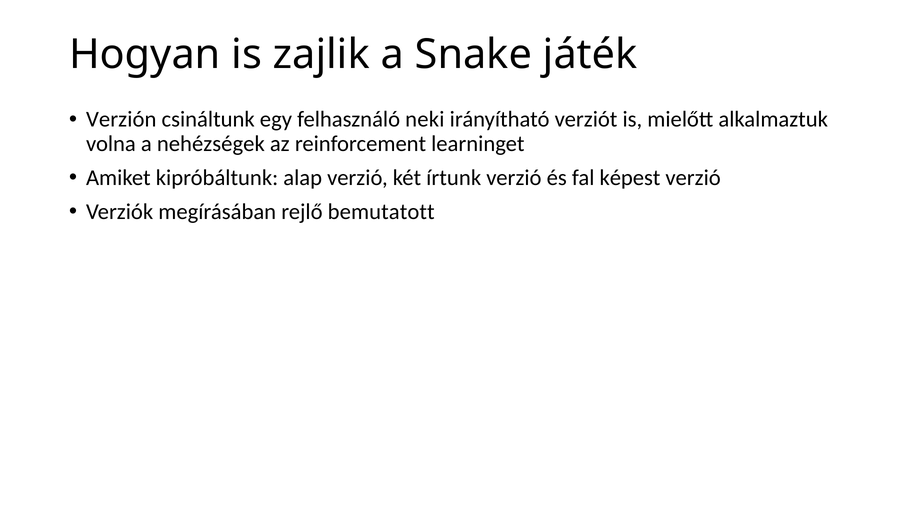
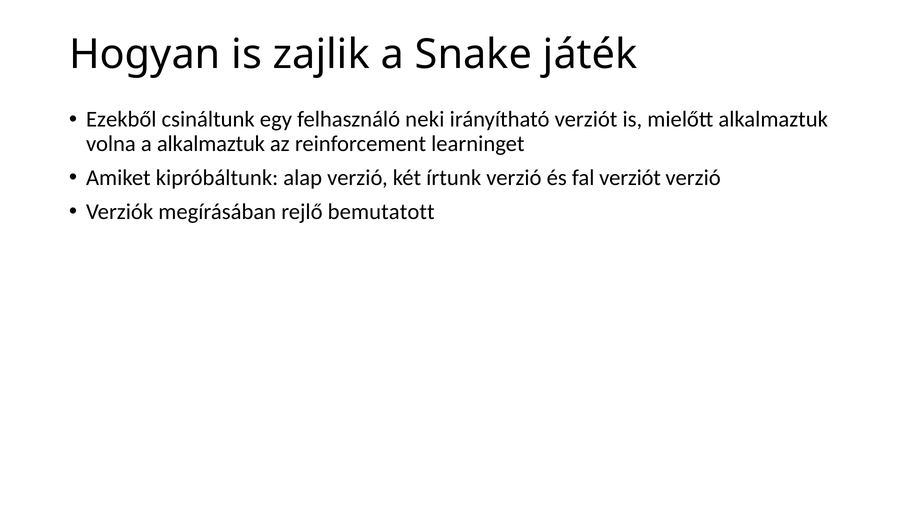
Verzión: Verzión -> Ezekből (121, 120)
a nehézségek: nehézségek -> alkalmaztuk (211, 144)
fal képest: képest -> verziót (630, 178)
